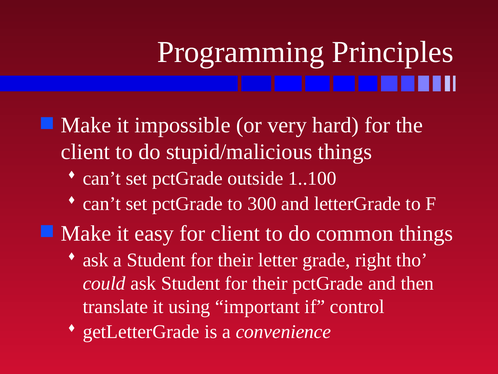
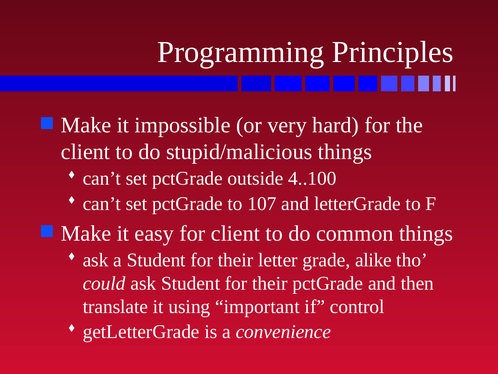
1..100: 1..100 -> 4..100 (312, 178)
300: 300 -> 107 (262, 204)
right: right -> alike (373, 260)
